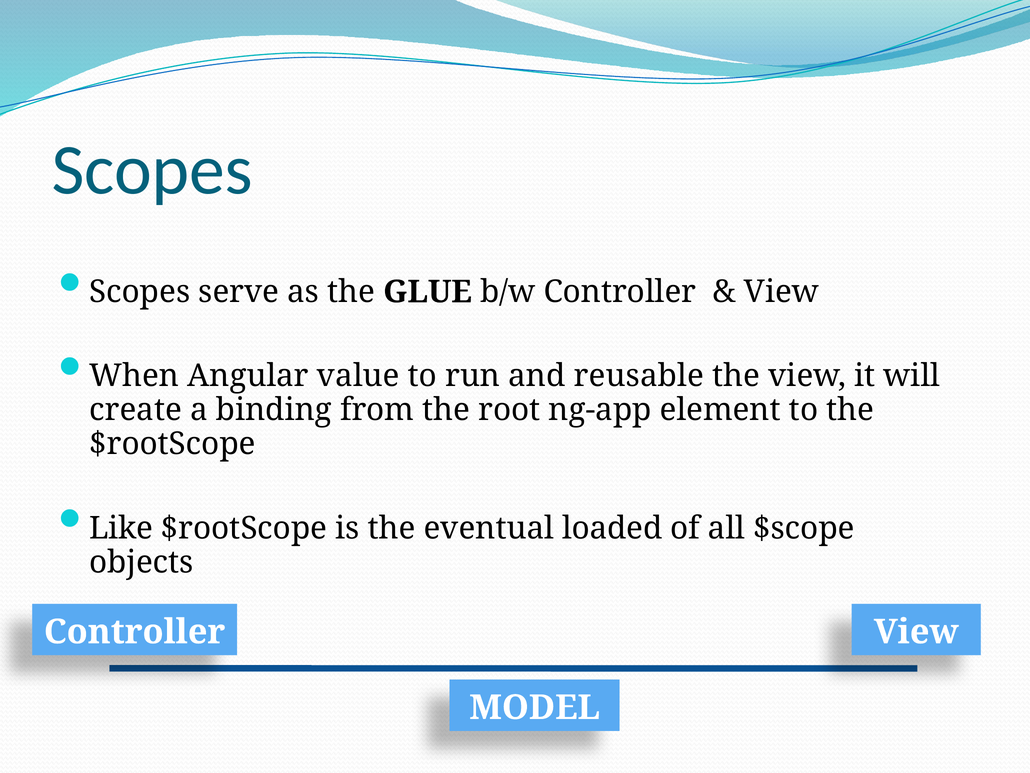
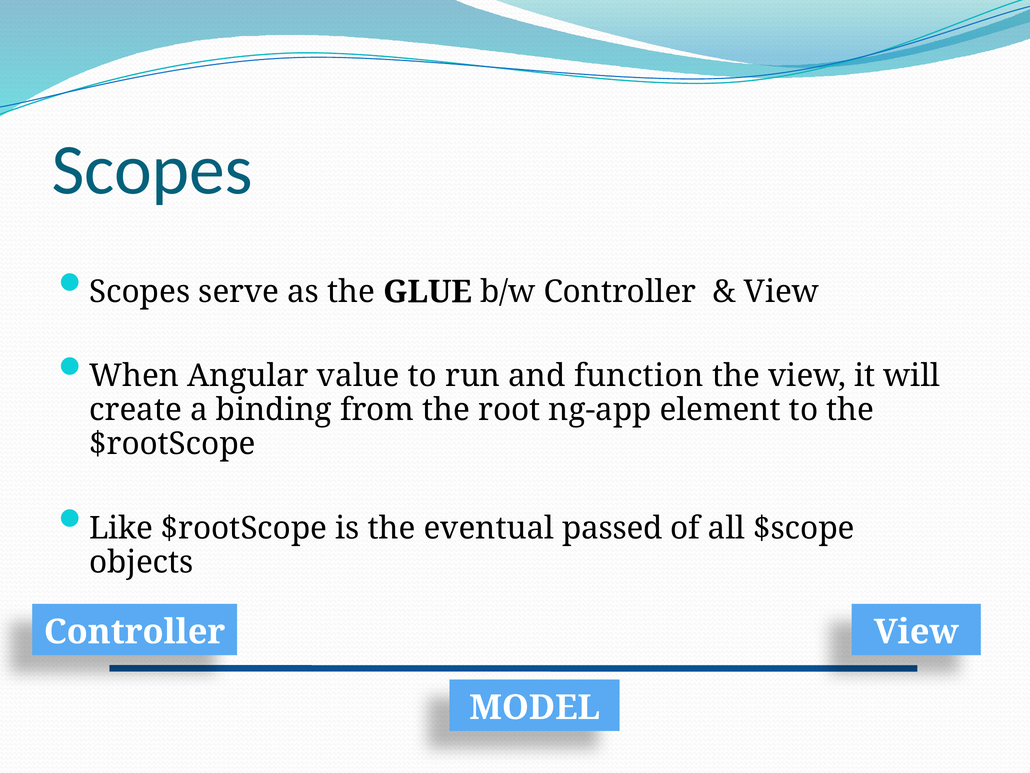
reusable: reusable -> function (639, 376)
loaded: loaded -> passed (612, 528)
